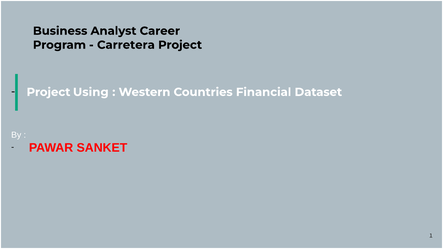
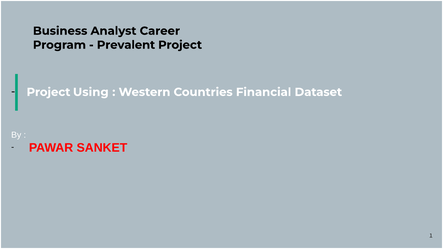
Carretera: Carretera -> Prevalent (126, 45)
